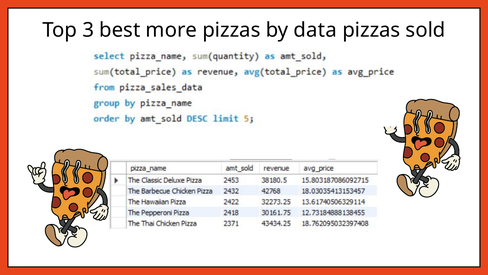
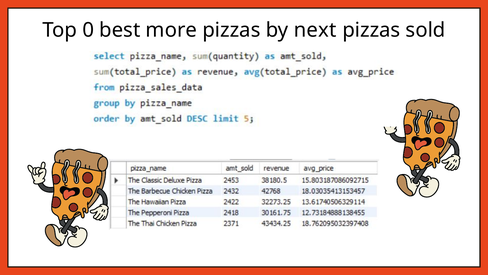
3: 3 -> 0 (88, 30)
data: data -> next (315, 30)
